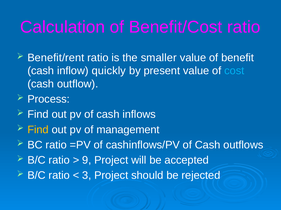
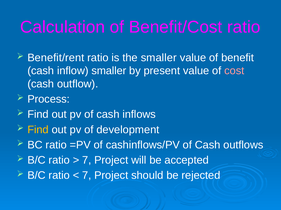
inflow quickly: quickly -> smaller (109, 71)
cost colour: light blue -> pink (234, 71)
management: management -> development (128, 130)
9: 9 -> 7 (87, 161)
3: 3 -> 7 (87, 176)
